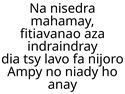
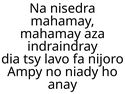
fitiavanao: fitiavanao -> mahamay (50, 34)
